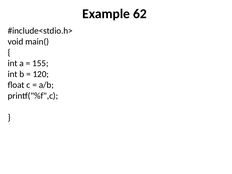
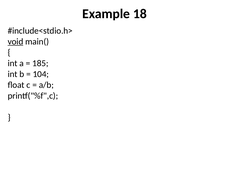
62: 62 -> 18 (140, 14)
void underline: none -> present (15, 42)
155: 155 -> 185 (40, 63)
120: 120 -> 104 (41, 74)
